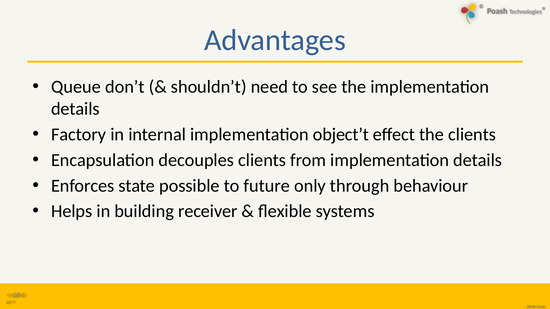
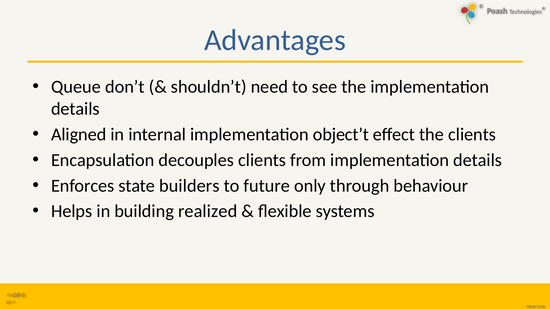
Factory: Factory -> Aligned (79, 135)
possible: possible -> builders (189, 186)
receiver: receiver -> realized (208, 212)
